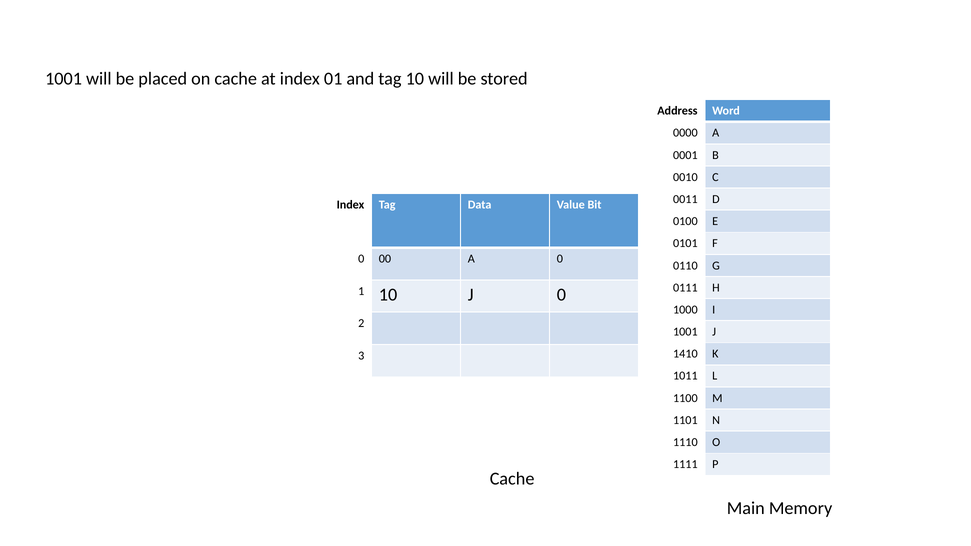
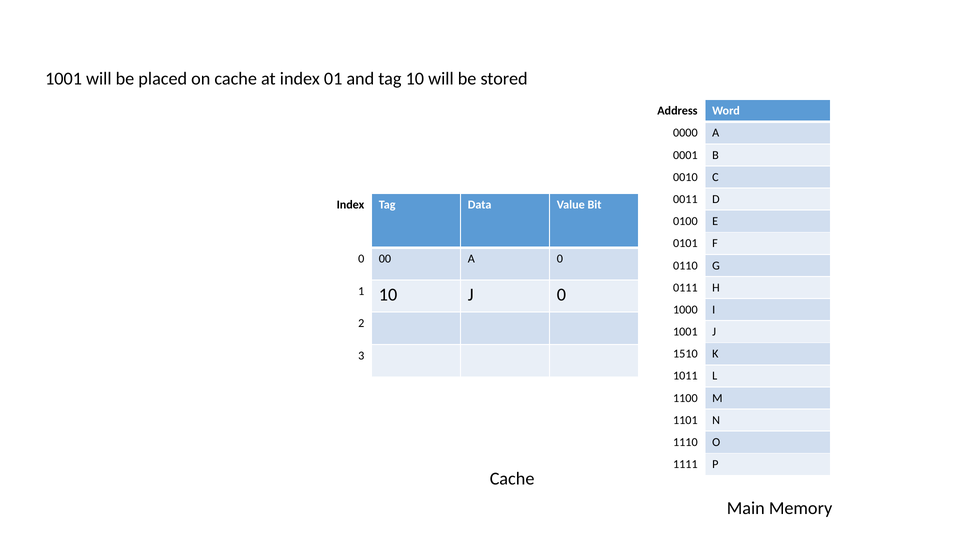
1410: 1410 -> 1510 (685, 354)
